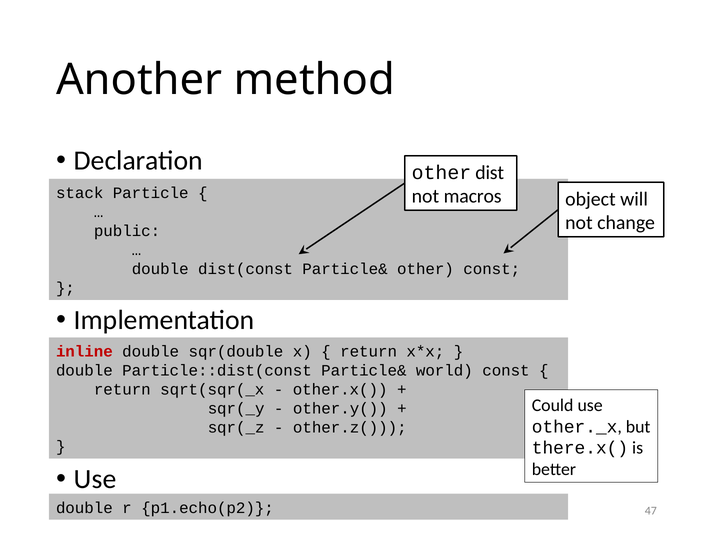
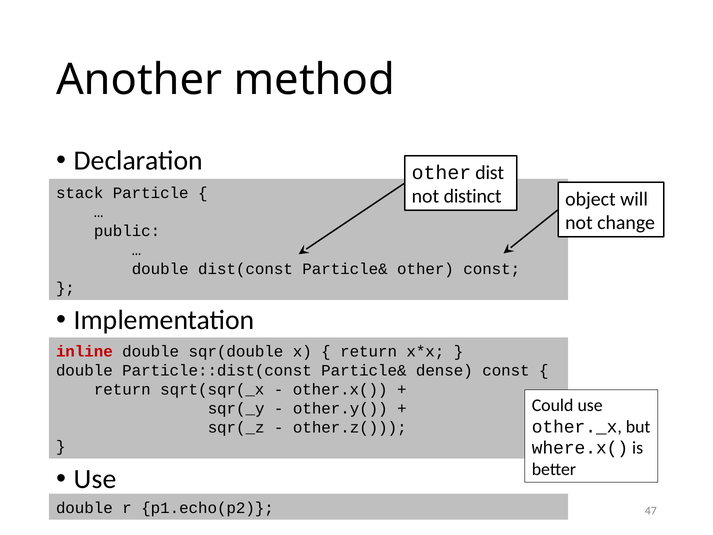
macros: macros -> distinct (473, 196)
world: world -> dense (444, 370)
there.x(: there.x( -> where.x( (580, 448)
